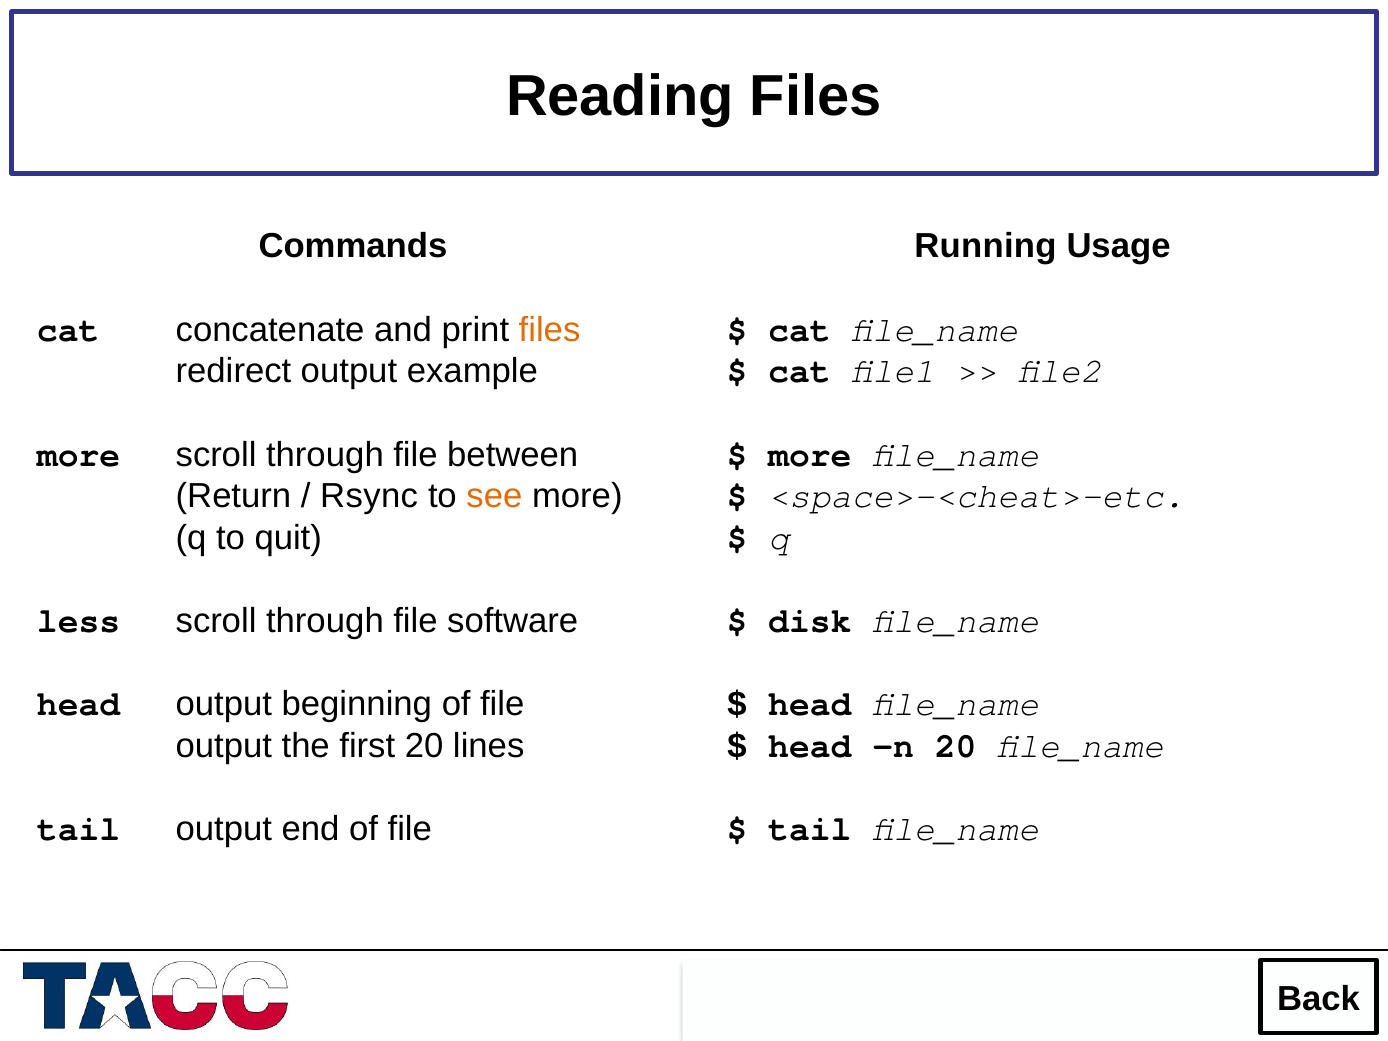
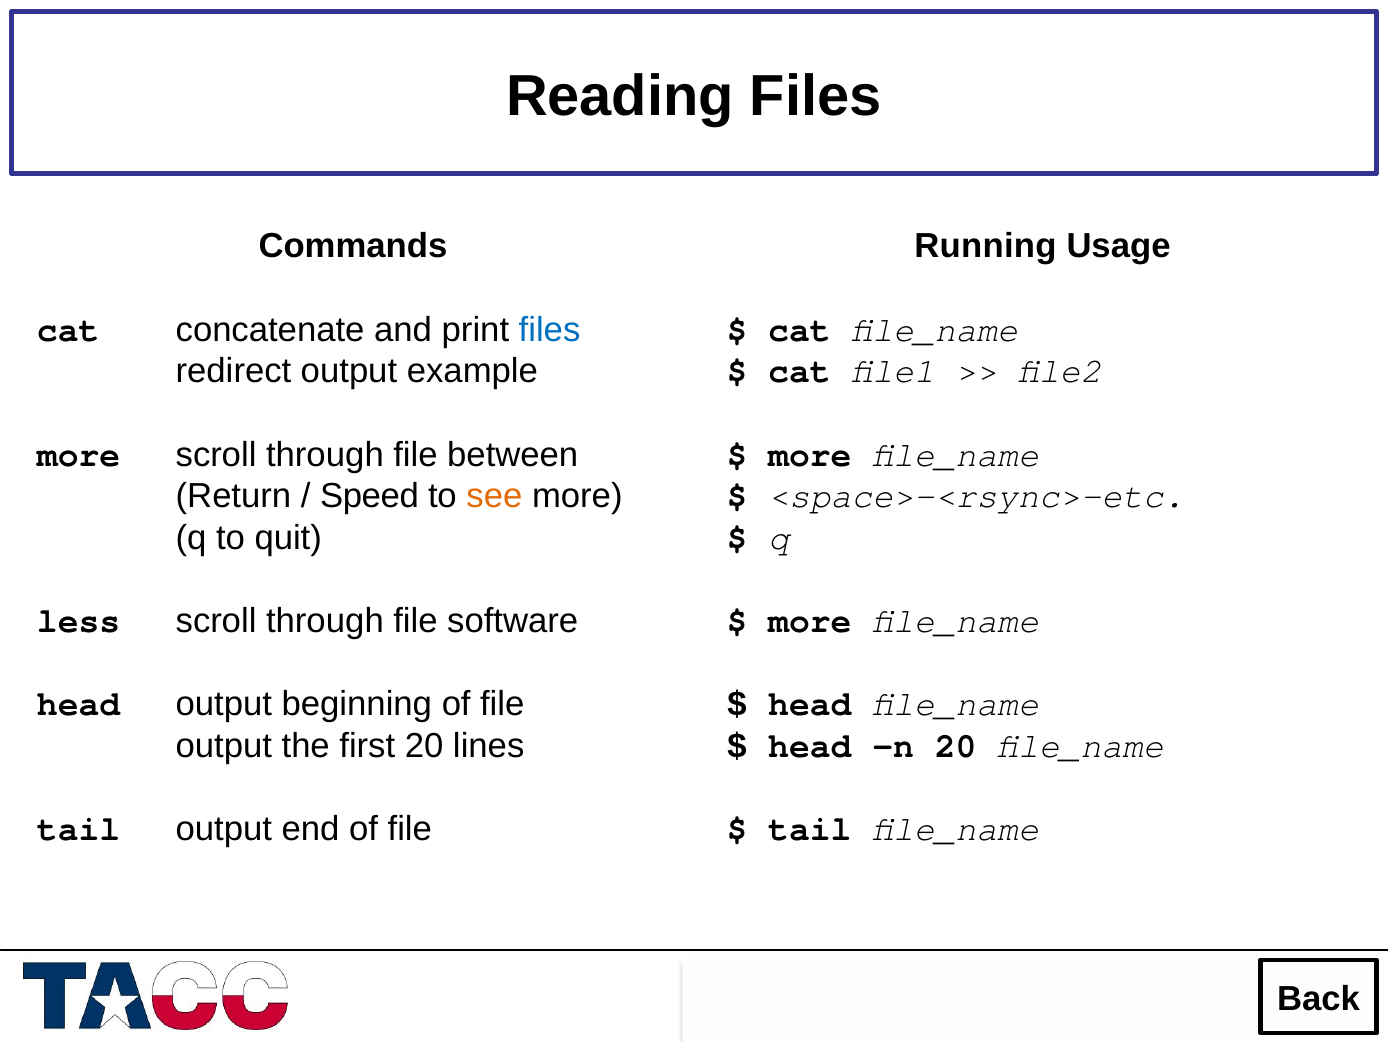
files colour: orange -> blue (550, 330)
Rsync: Rsync -> Speed (369, 496)
<space>-<cheat>-etc: <space>-<cheat>-etc -> <space>-<rsync>-etc (976, 496)
disk: disk -> more (810, 621)
